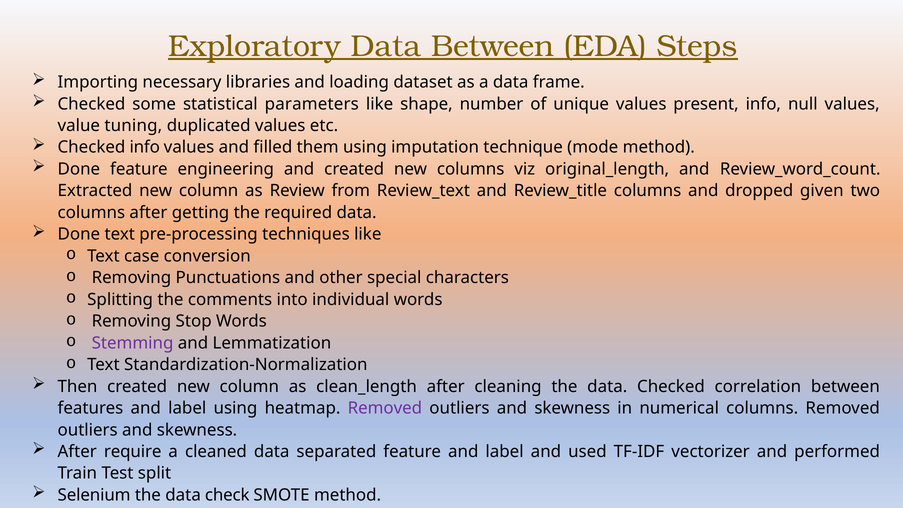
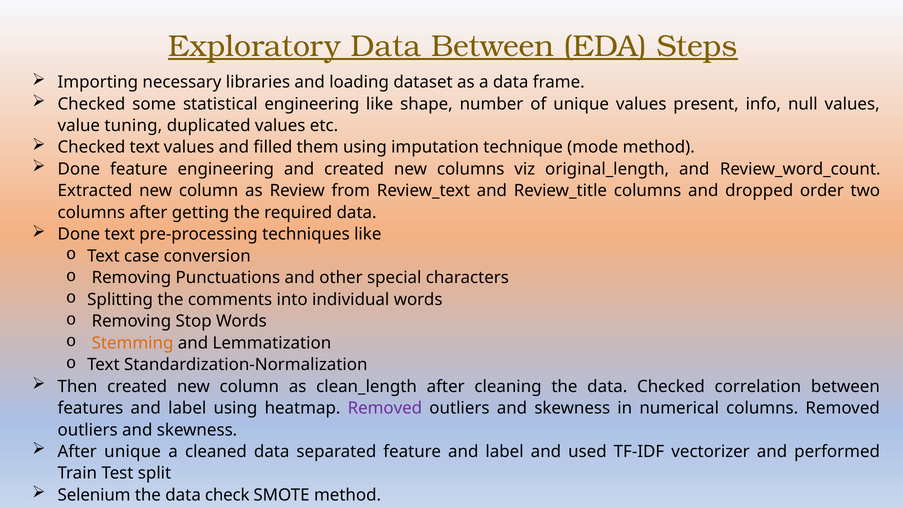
statistical parameters: parameters -> engineering (312, 104)
Checked info: info -> text (145, 147)
given: given -> order (822, 191)
Stemming colour: purple -> orange (133, 343)
After require: require -> unique (133, 452)
